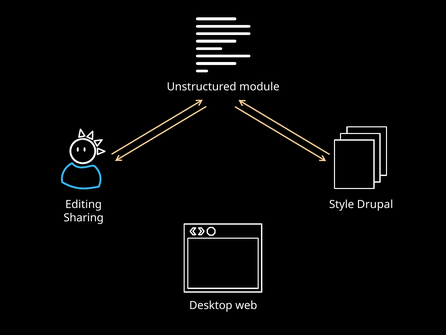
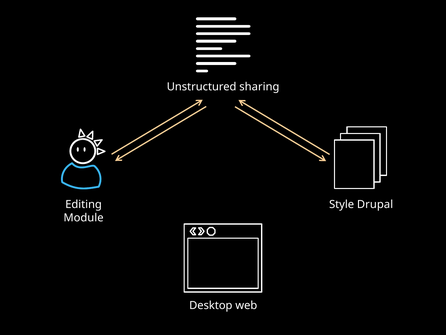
module: module -> sharing (259, 87)
Sharing: Sharing -> Module (84, 217)
